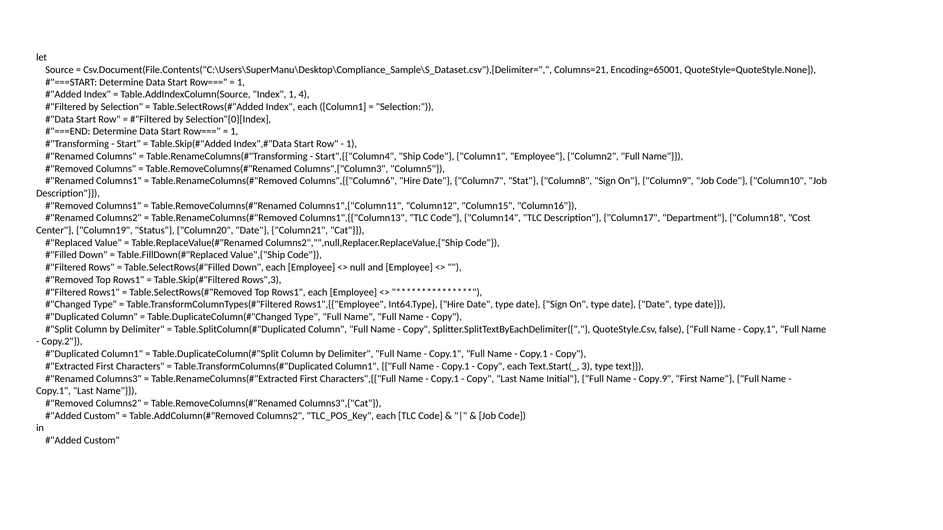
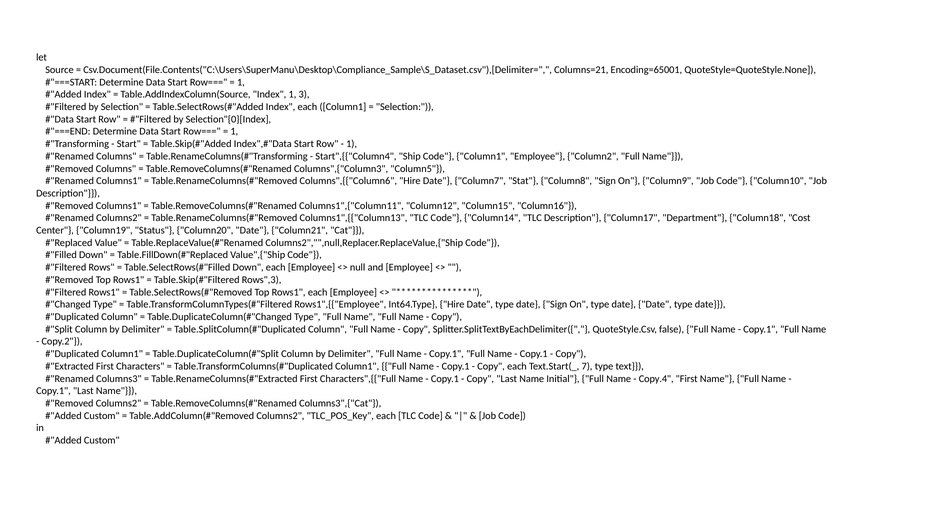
4: 4 -> 3 (304, 95)
3: 3 -> 7 (587, 367)
Copy.9: Copy.9 -> Copy.4 (656, 379)
